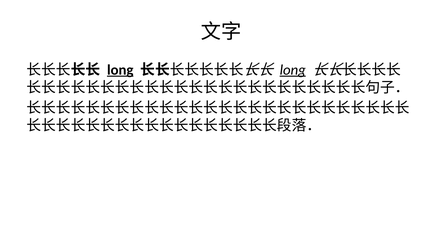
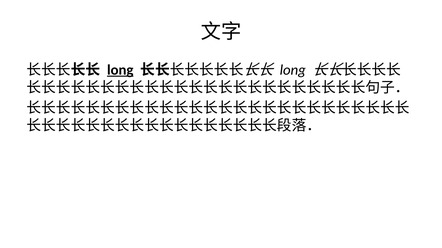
long underline: present -> none (293, 70)
